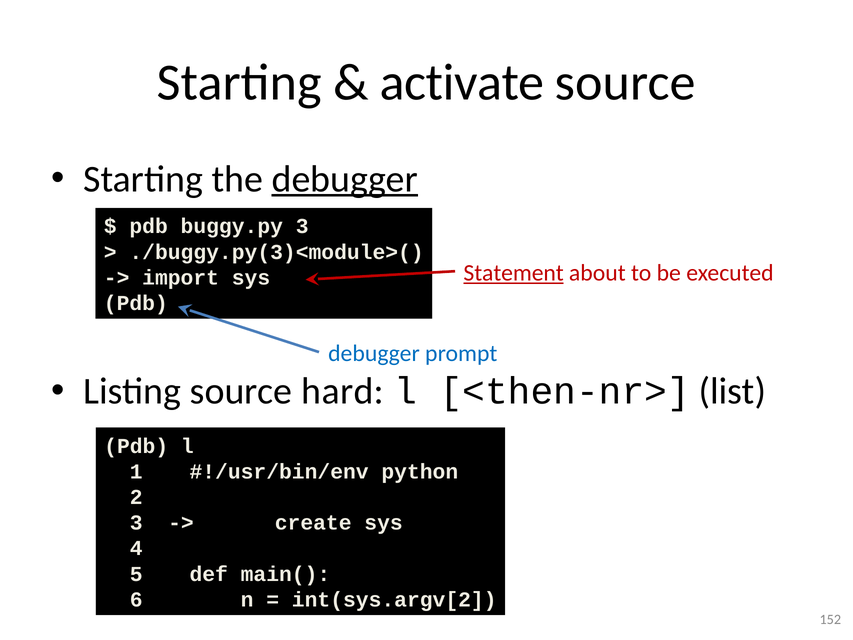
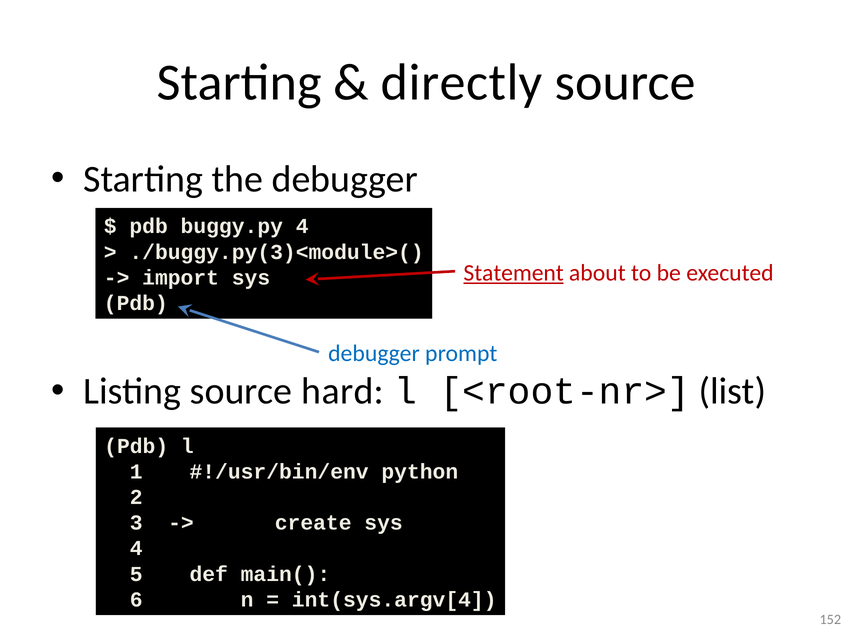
activate: activate -> directly (462, 83)
debugger underline: present -> none (345, 179)
buggy.py 3: 3 -> 4 (302, 226)
<then-nr>: <then-nr> -> <root-nr> (565, 391)
int(sys.argv[2: int(sys.argv[2 -> int(sys.argv[4 (394, 599)
